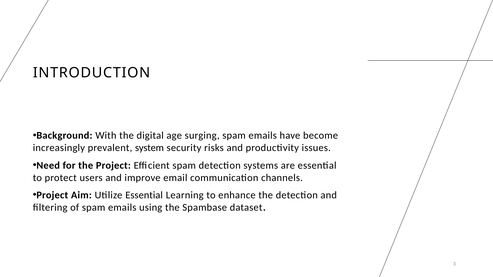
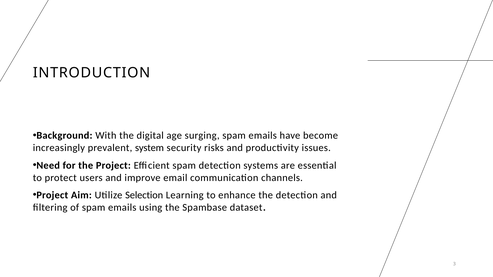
Utilize Essential: Essential -> Selection (144, 195)
